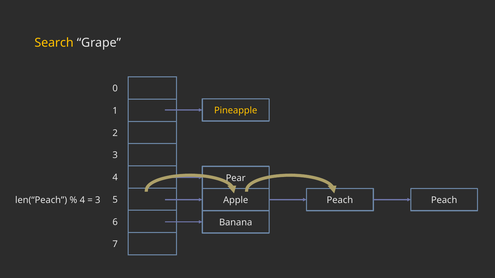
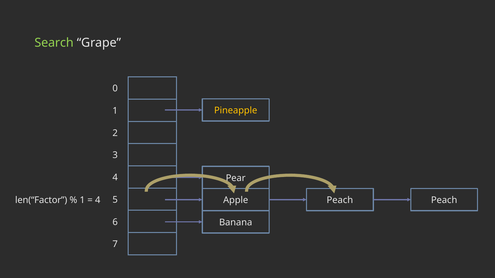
Search colour: yellow -> light green (54, 43)
len(“Peach: len(“Peach -> len(“Factor (41, 200)
4: 4 -> 1 (82, 200)
3: 3 -> 4 (98, 200)
